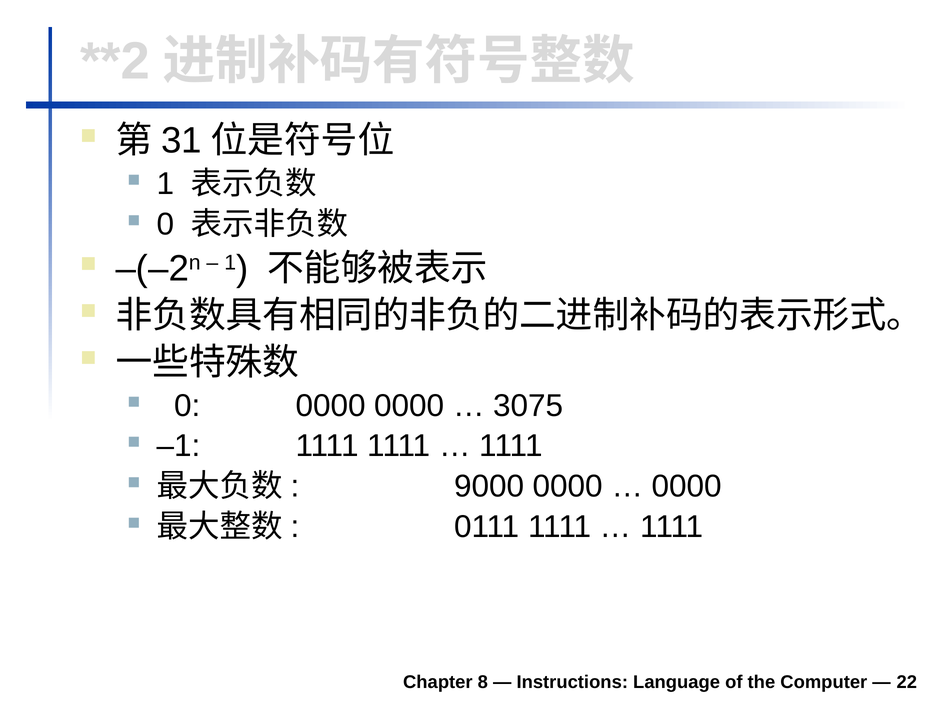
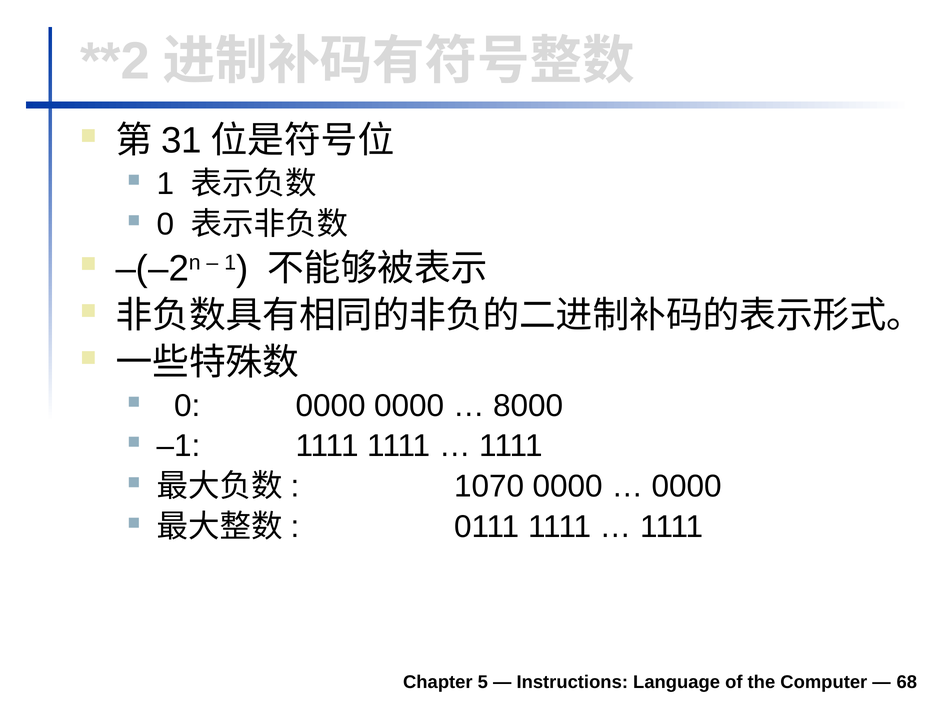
3075: 3075 -> 8000 (528, 406)
9000: 9000 -> 1070 (489, 486)
8: 8 -> 5 (483, 682)
22: 22 -> 68 (907, 682)
